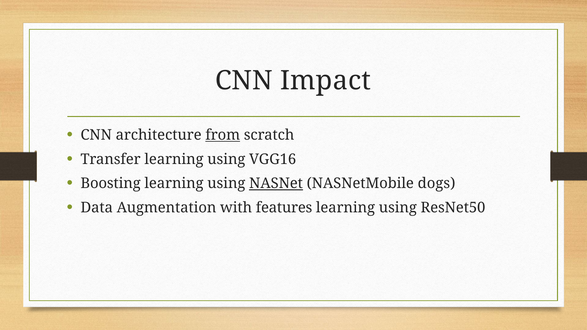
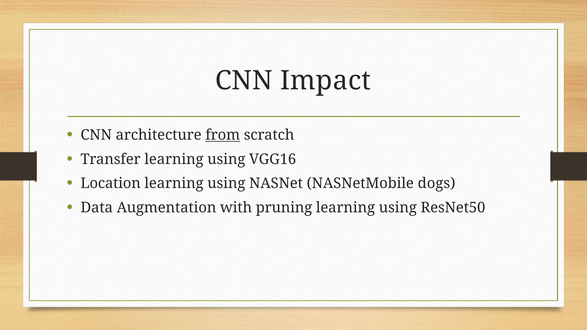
Boosting: Boosting -> Location (111, 184)
NASNet underline: present -> none (276, 184)
features: features -> pruning (284, 208)
